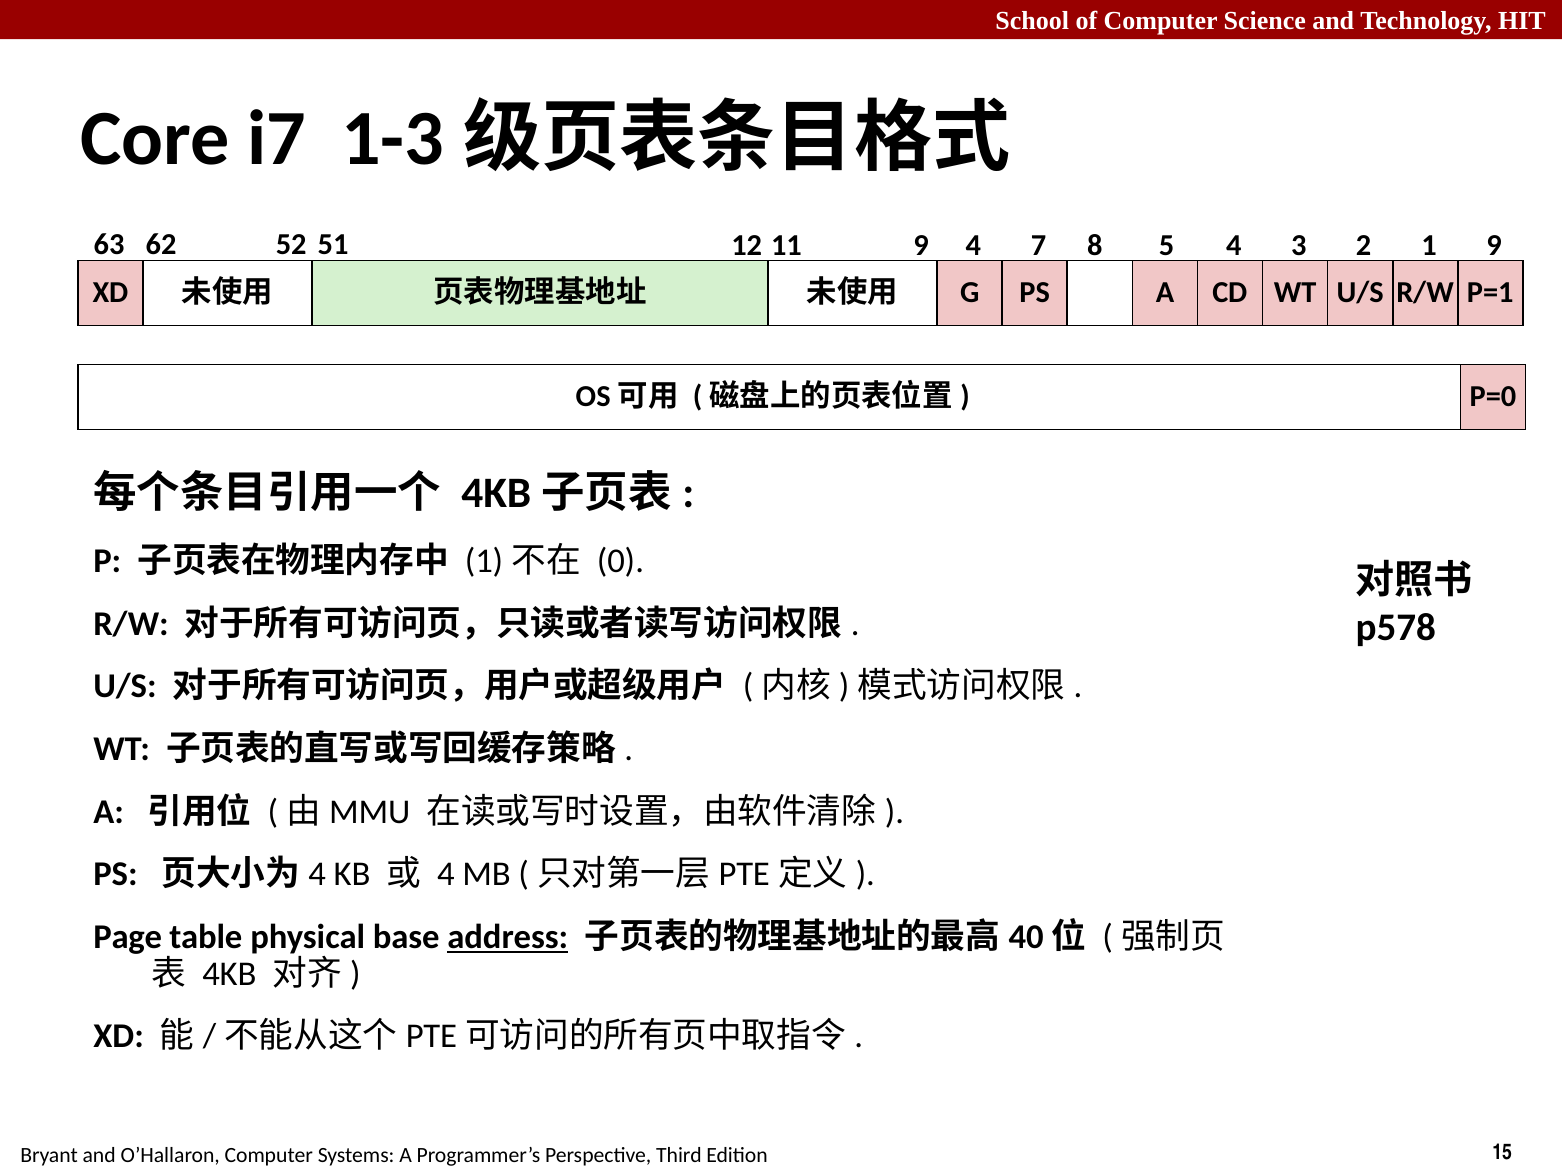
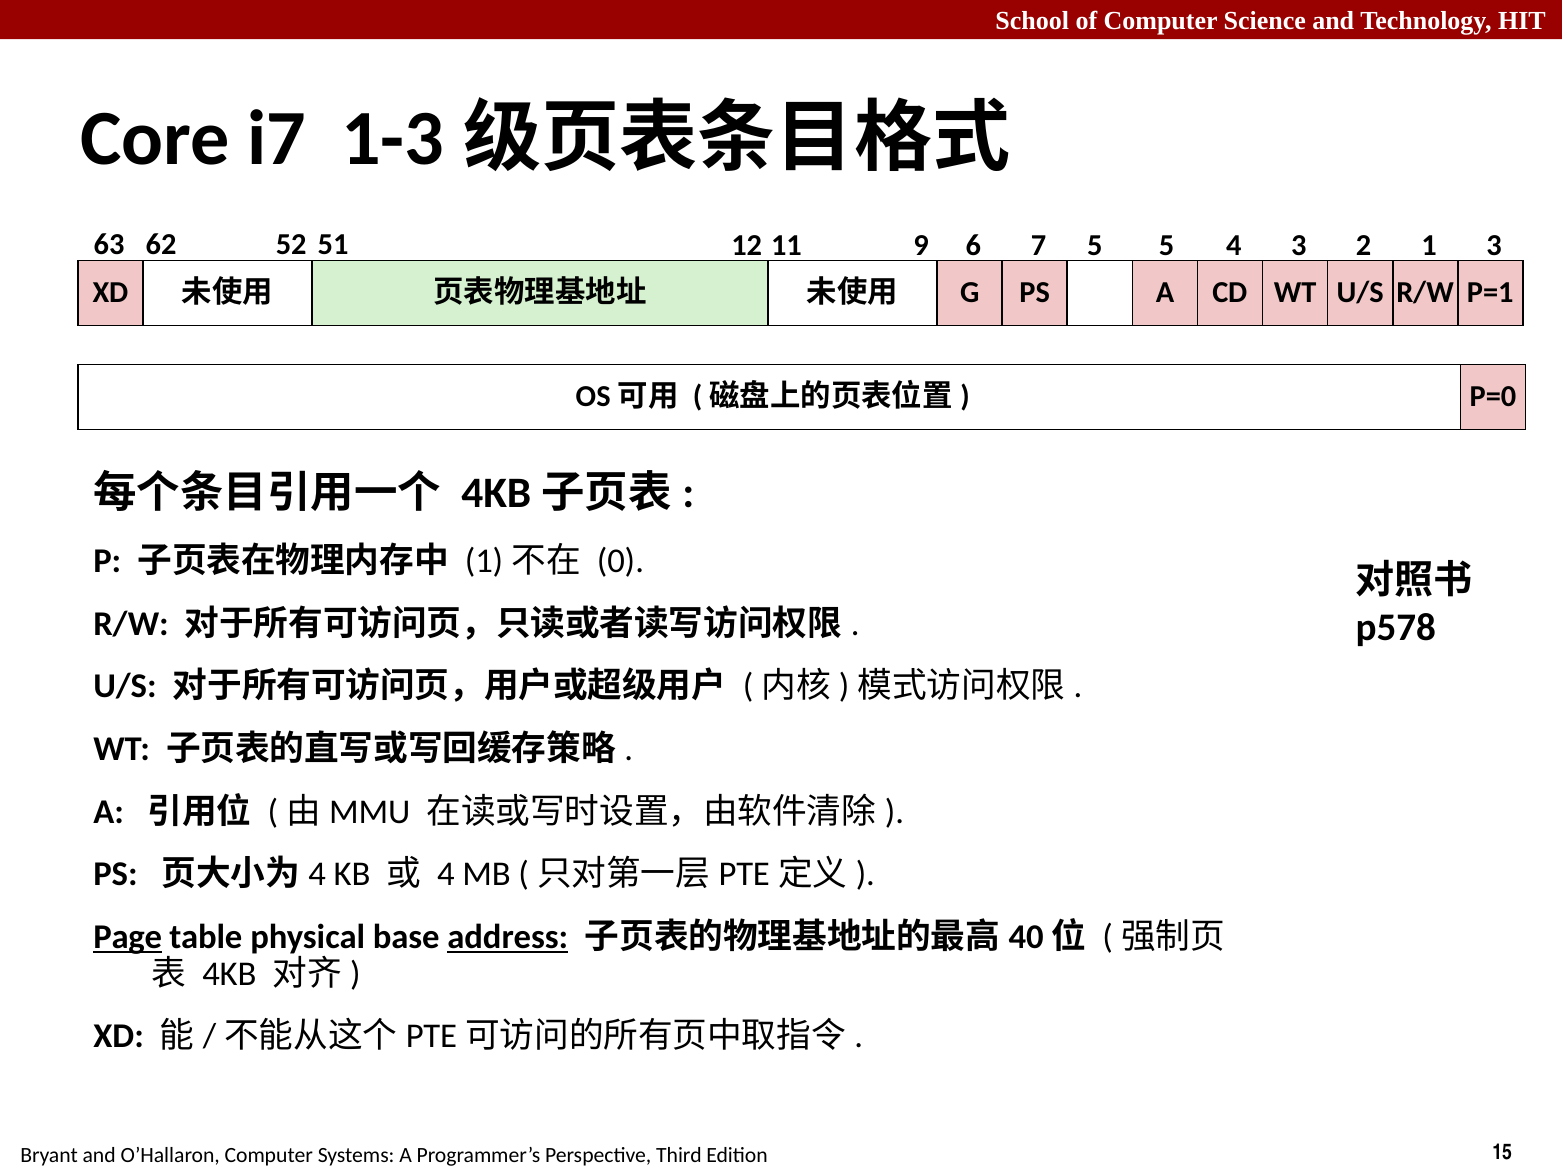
9 4: 4 -> 6 (973, 245)
7 8: 8 -> 5 (1095, 245)
1 9: 9 -> 3 (1494, 245)
Page underline: none -> present (128, 937)
